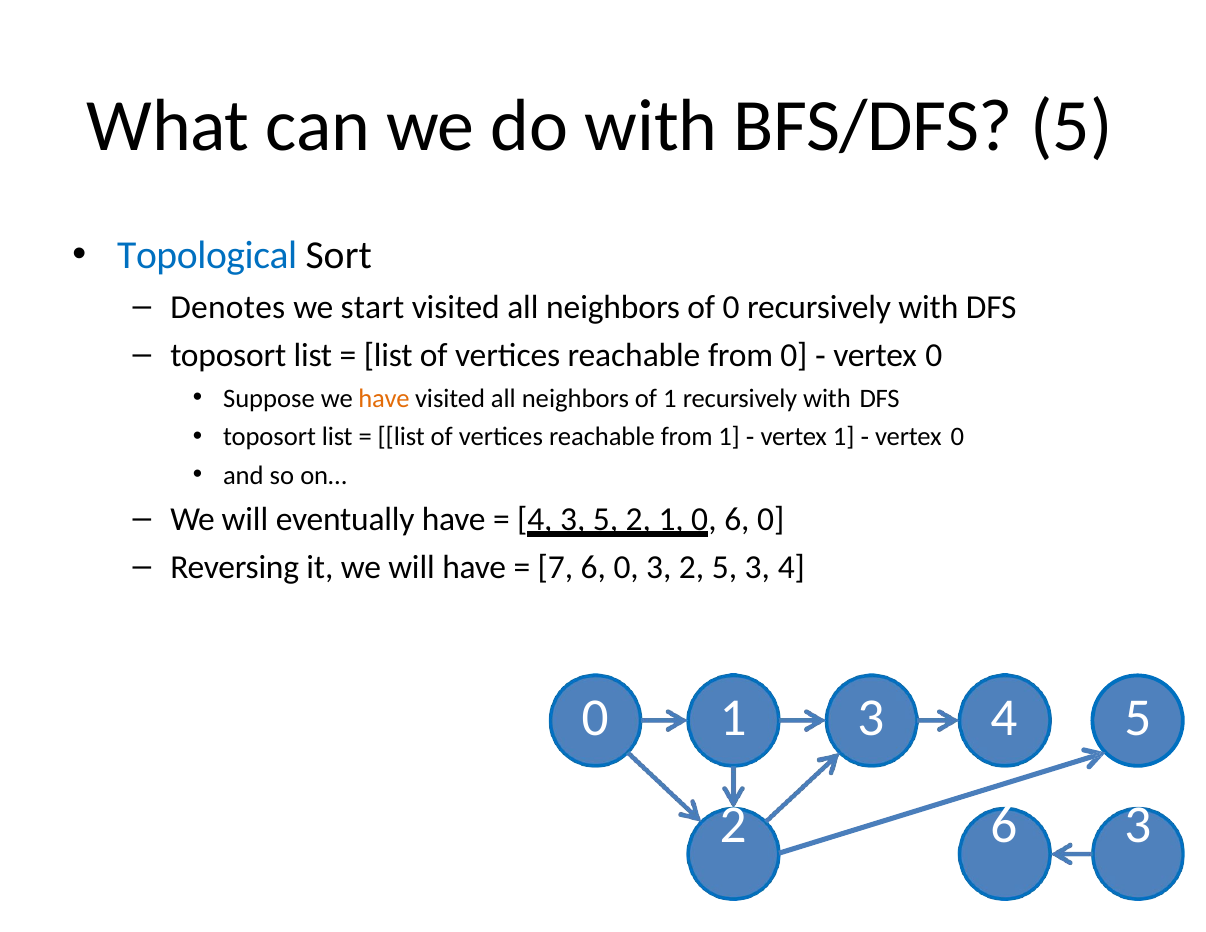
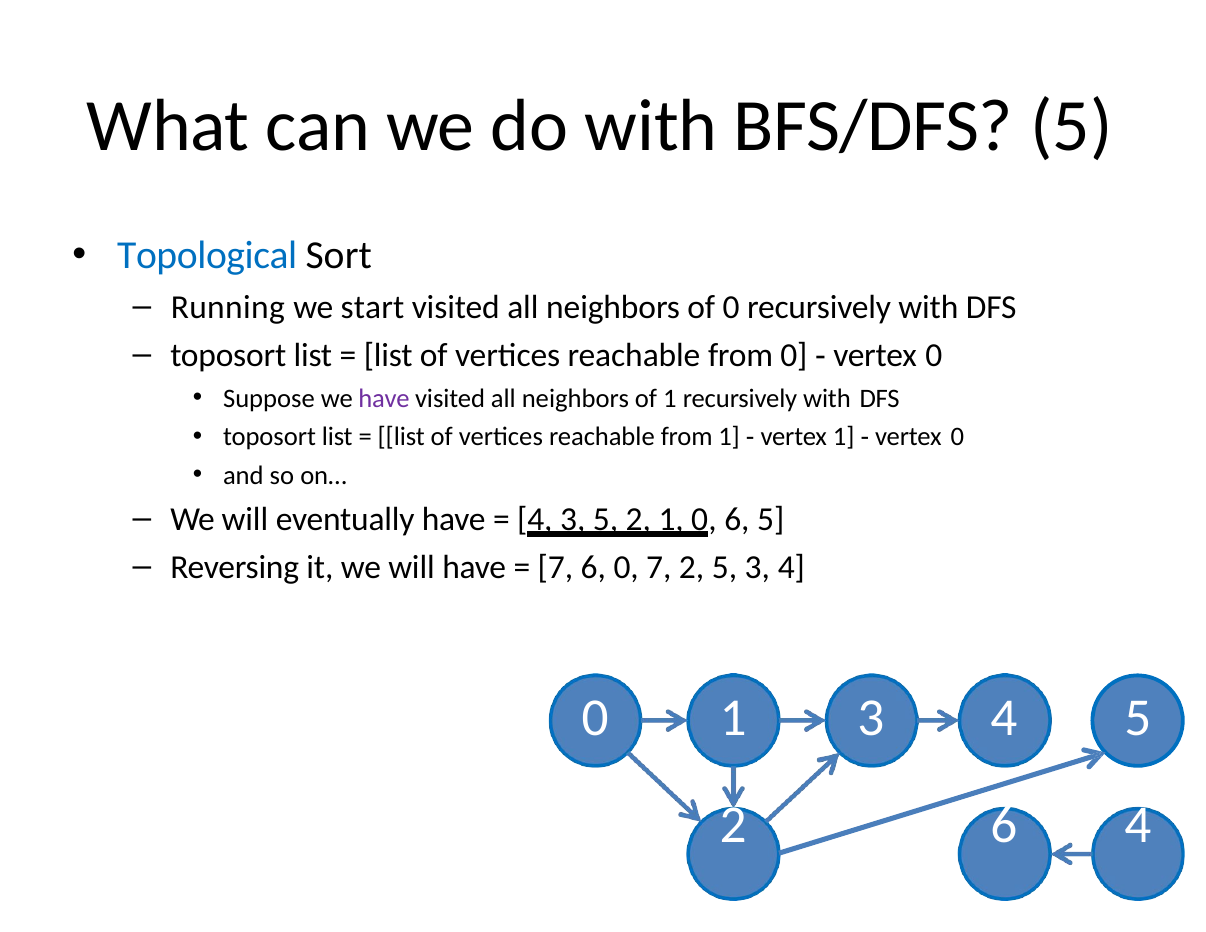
Denotes: Denotes -> Running (228, 307)
have colour: orange -> purple (384, 398)
0 6 0: 0 -> 5 (771, 519)
0 3: 3 -> 7 (659, 568)
3: 3 -> 4 (1138, 825)
